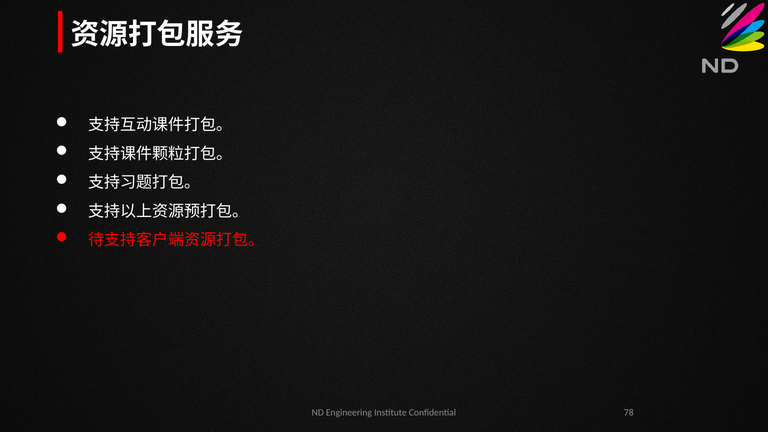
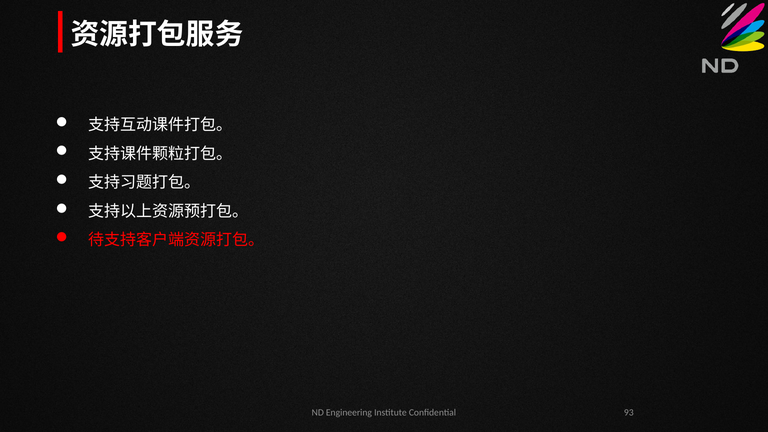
78: 78 -> 93 (629, 412)
